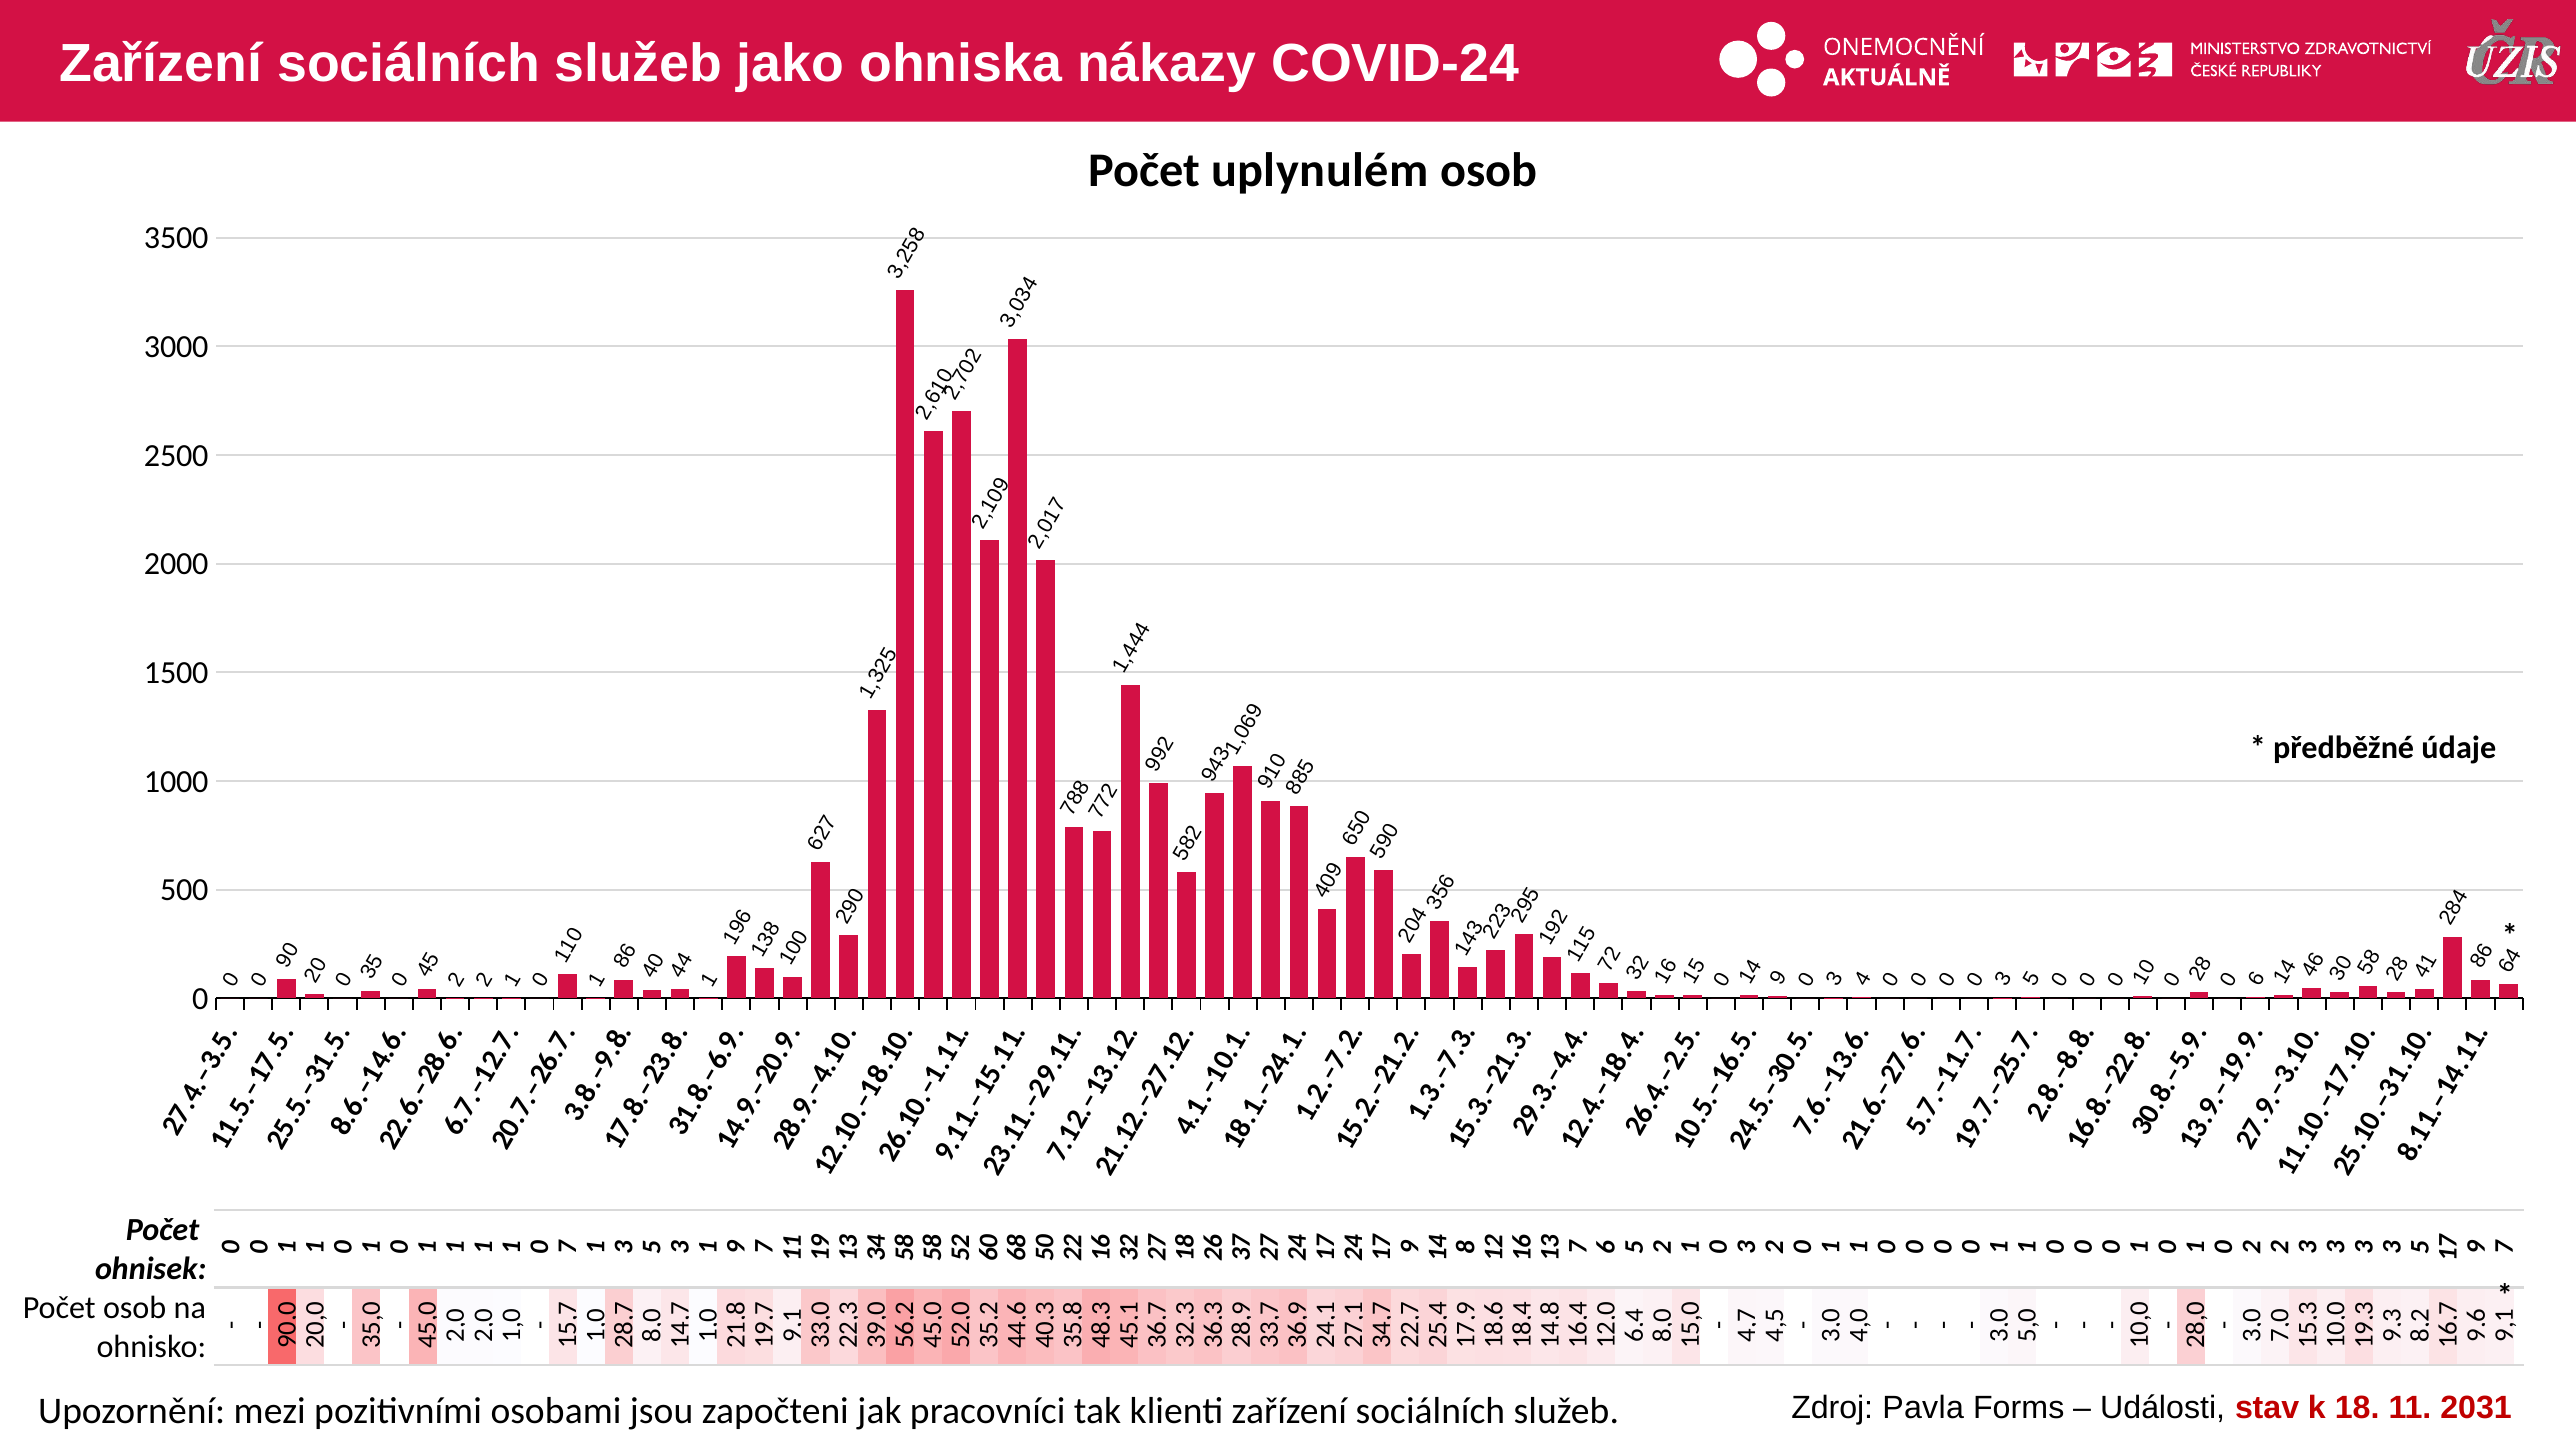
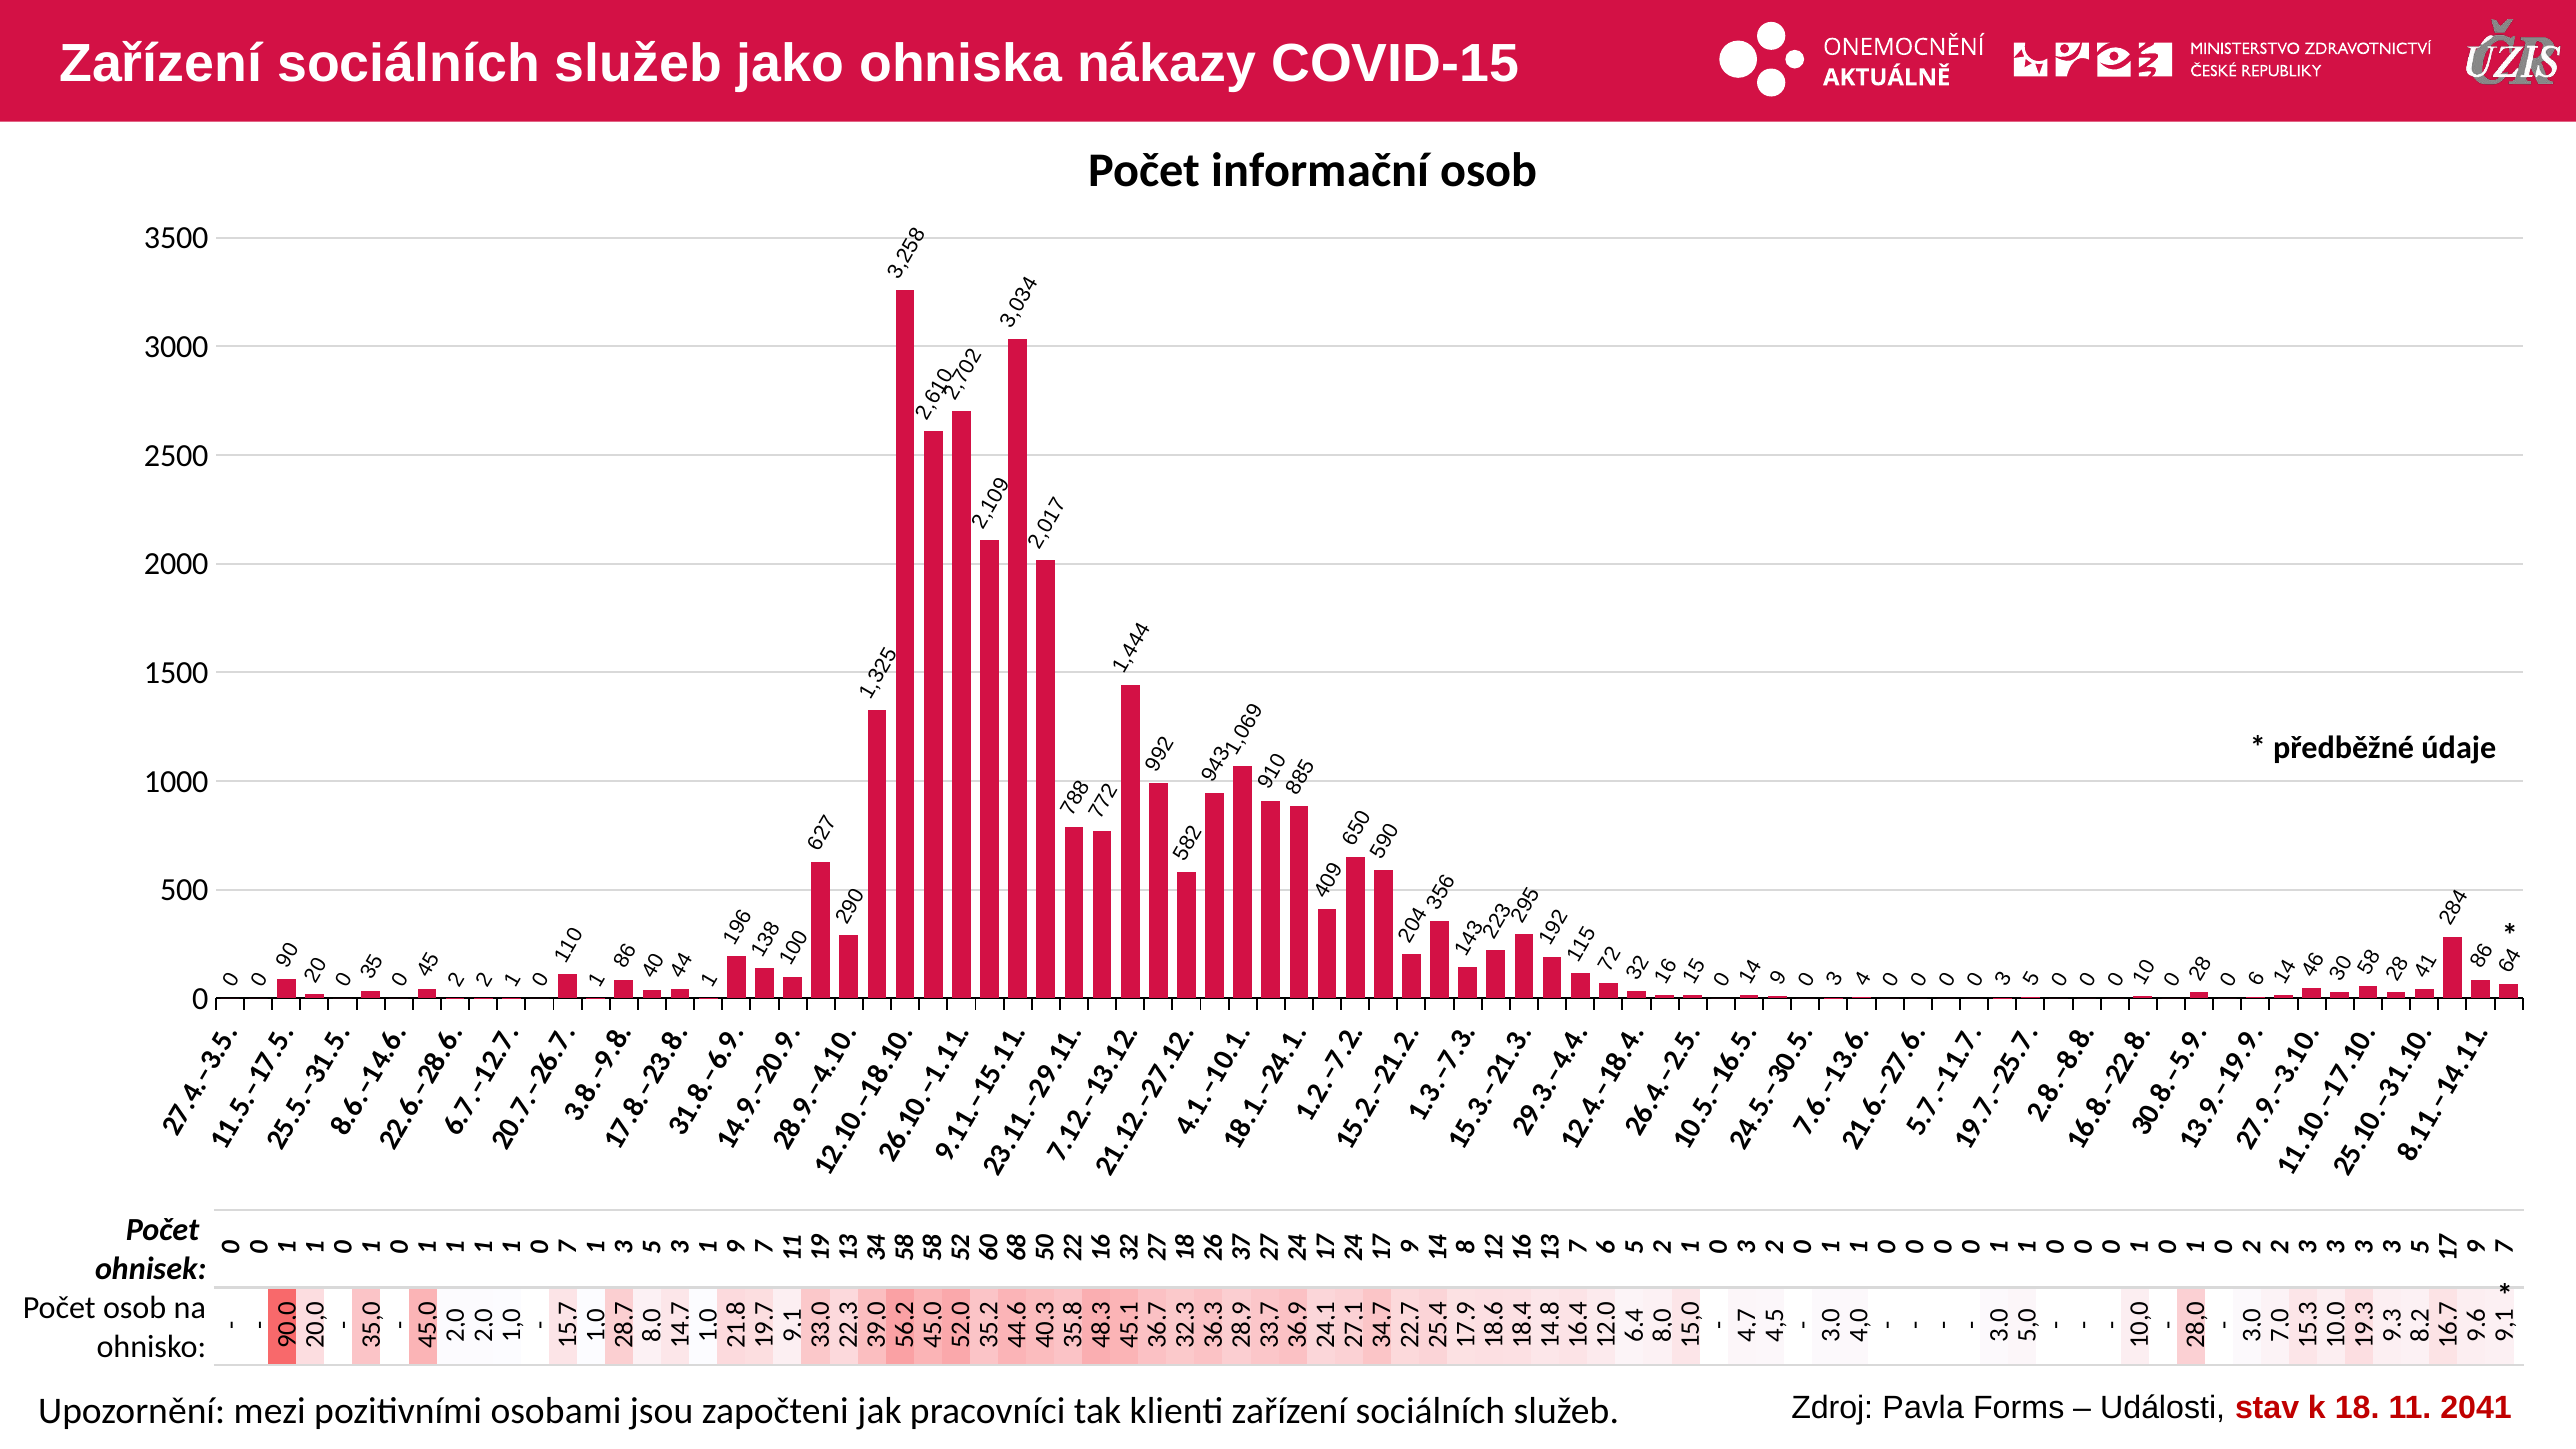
COVID-24: COVID-24 -> COVID-15 (1395, 64)
uplynulém: uplynulém -> informační (1320, 171)
2031: 2031 -> 2041 (2476, 1408)
